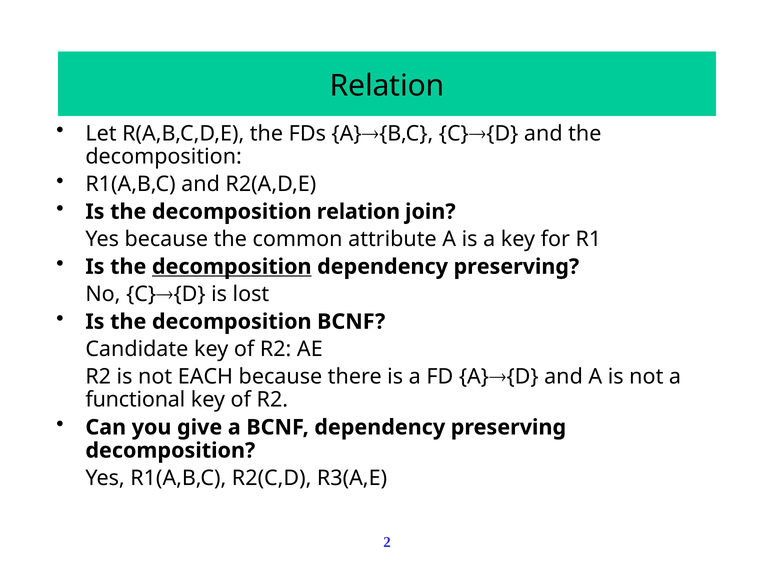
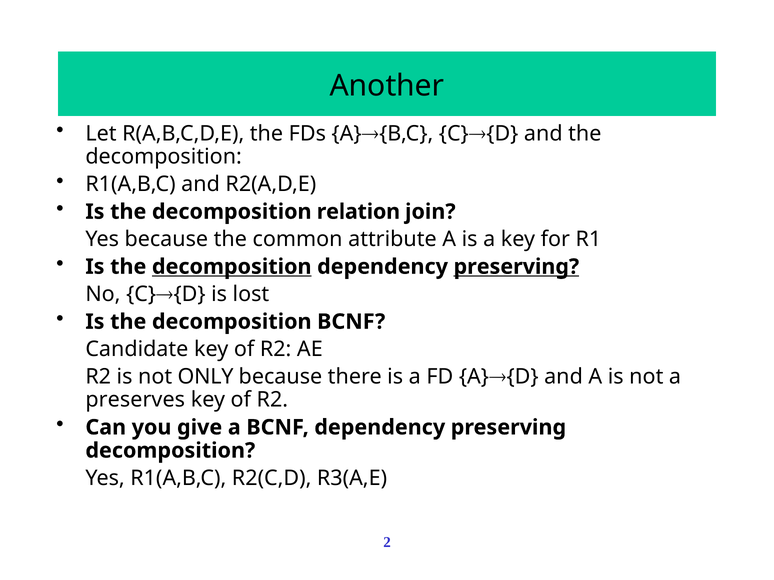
Relation: Relation -> Another (387, 86)
preserving underline: none -> present (516, 267)
EACH: EACH -> ONLY (206, 377)
functional: functional -> preserves (135, 400)
